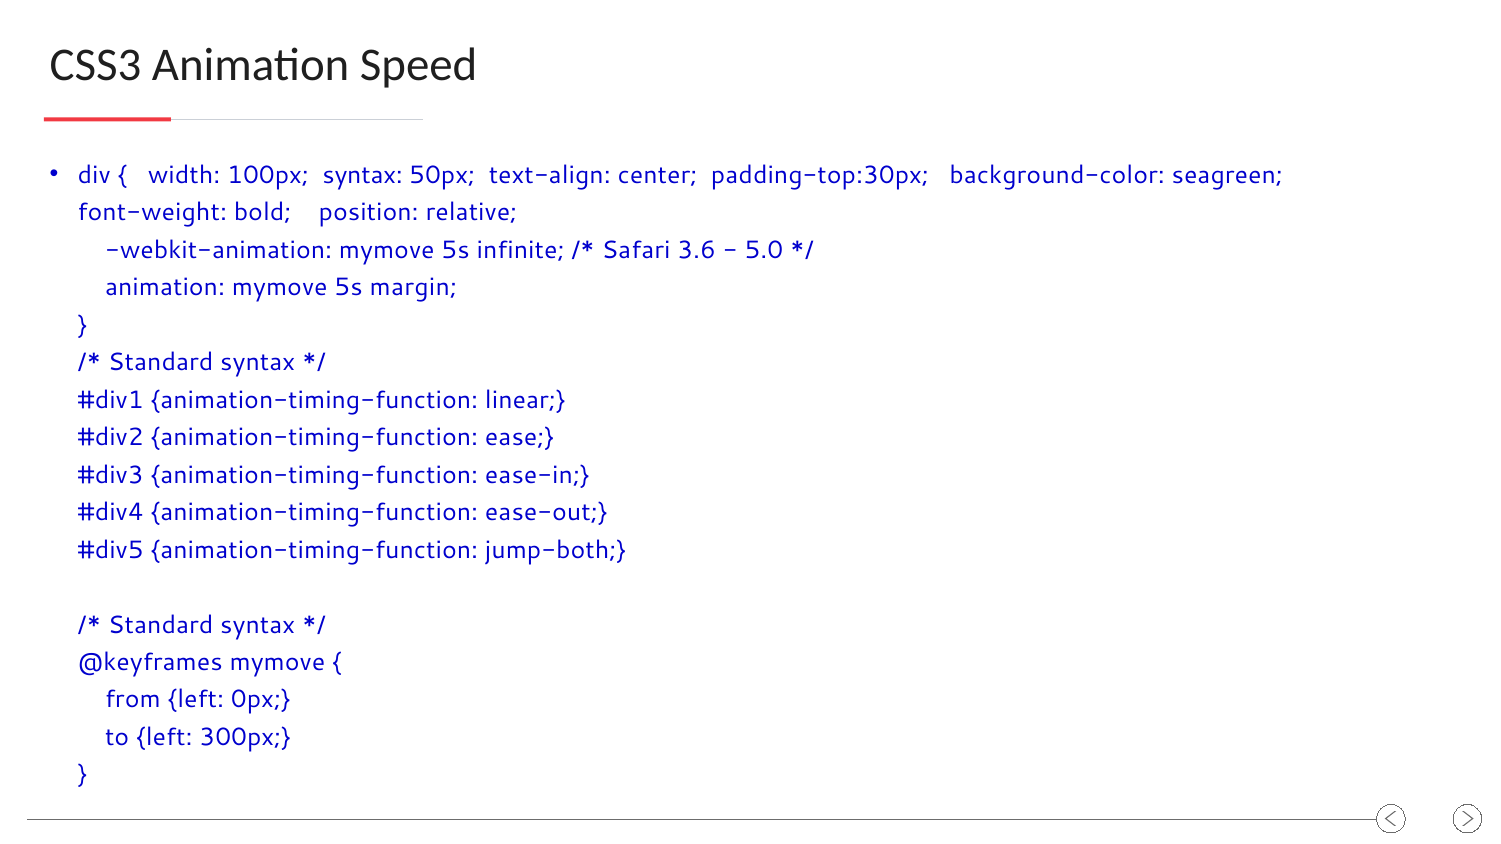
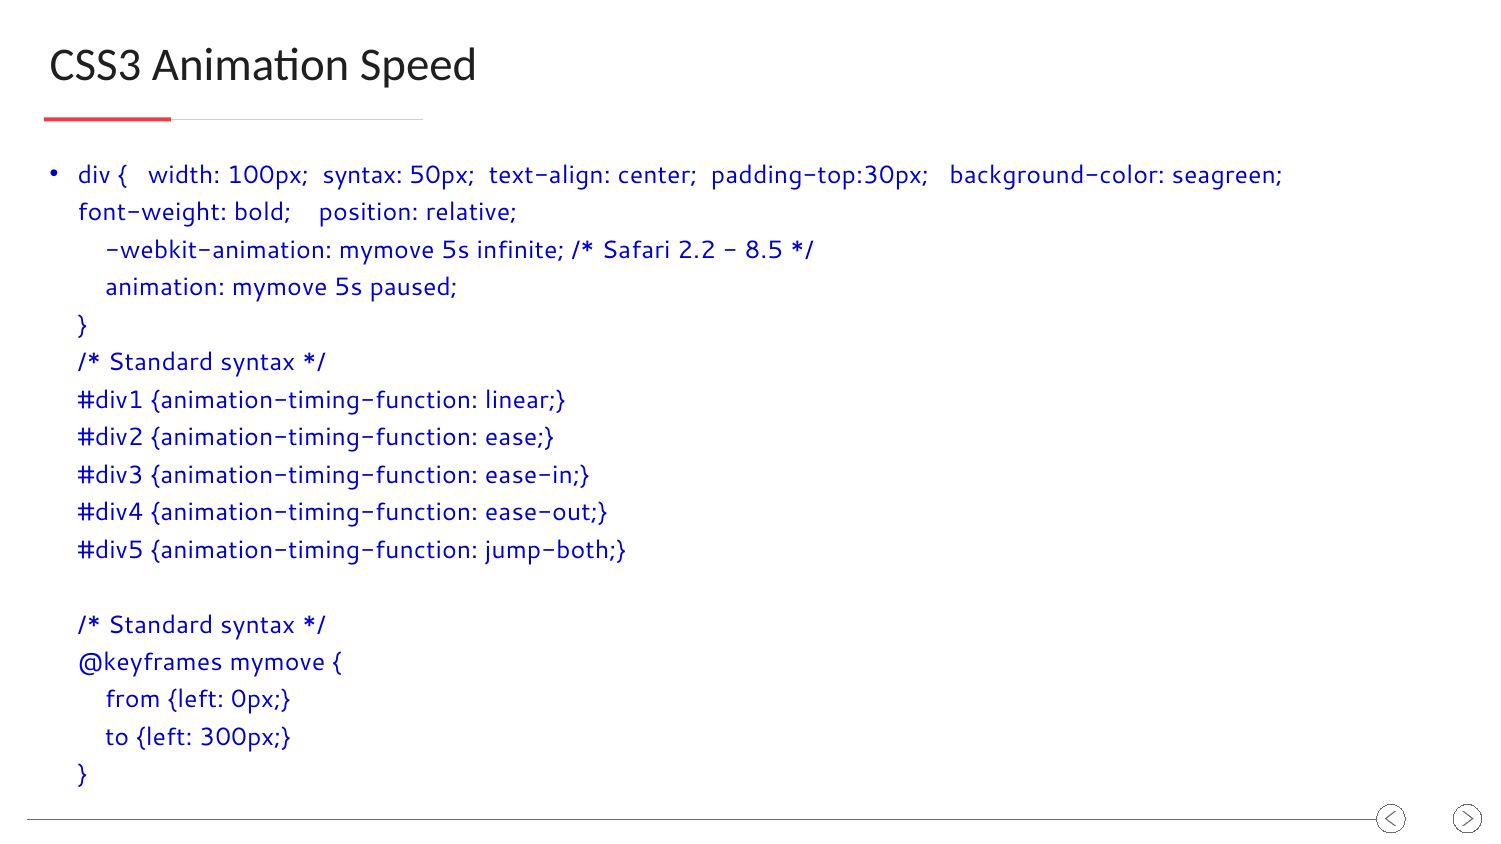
3.6: 3.6 -> 2.2 (697, 250)
5.0: 5.0 -> 8.5 (764, 250)
margin: margin -> paused (414, 287)
